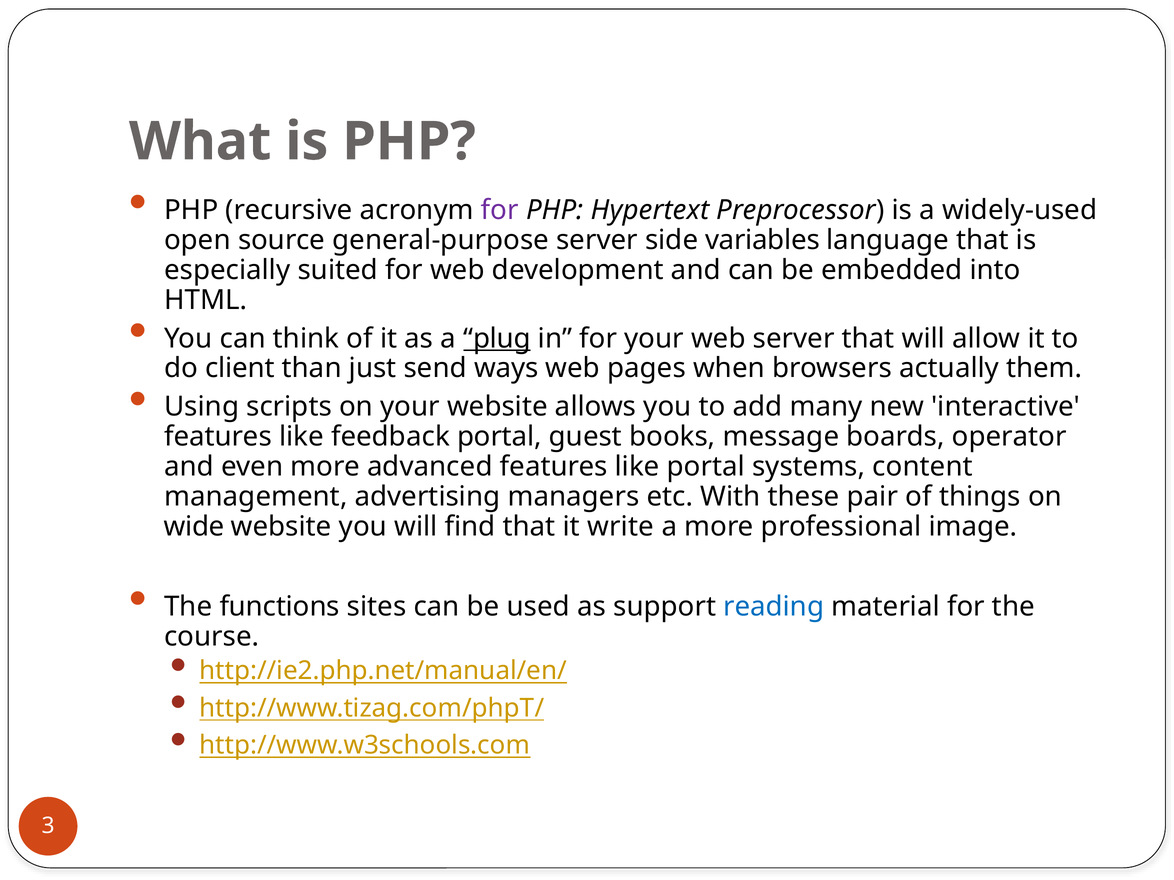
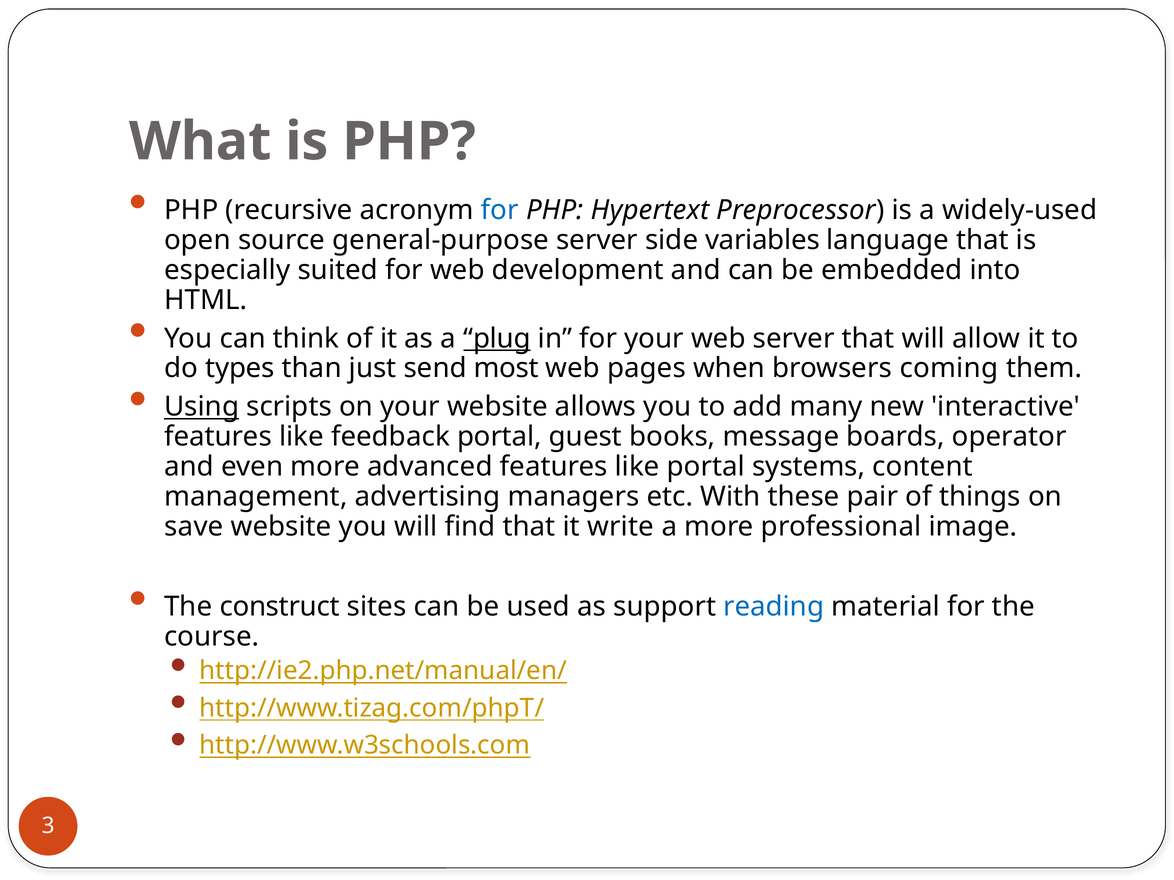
for colour: purple -> blue (500, 210)
client: client -> types (240, 369)
ways: ways -> most (506, 369)
actually: actually -> coming (949, 369)
Using underline: none -> present (202, 407)
wide: wide -> save (194, 527)
functions: functions -> construct (280, 607)
